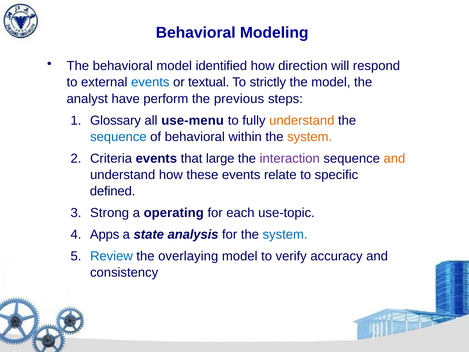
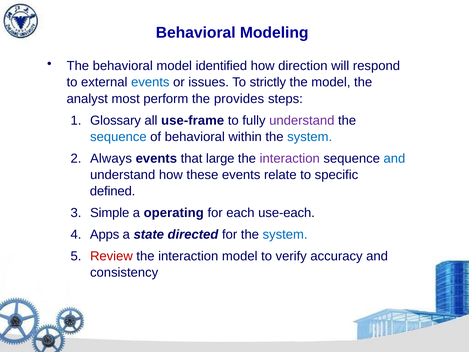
textual: textual -> issues (209, 82)
have: have -> most (126, 99)
previous: previous -> provides (239, 99)
use-menu: use-menu -> use-frame (193, 120)
understand colour: orange -> purple (302, 120)
system colour: orange -> blue (310, 137)
Criteria: Criteria -> Always (111, 158)
and colour: orange -> blue (394, 158)
Strong: Strong -> Simple (110, 213)
use-topic: use-topic -> use-each (287, 213)
analysis: analysis -> directed (193, 234)
Review colour: blue -> red (111, 256)
overlaying: overlaying -> interaction (188, 256)
